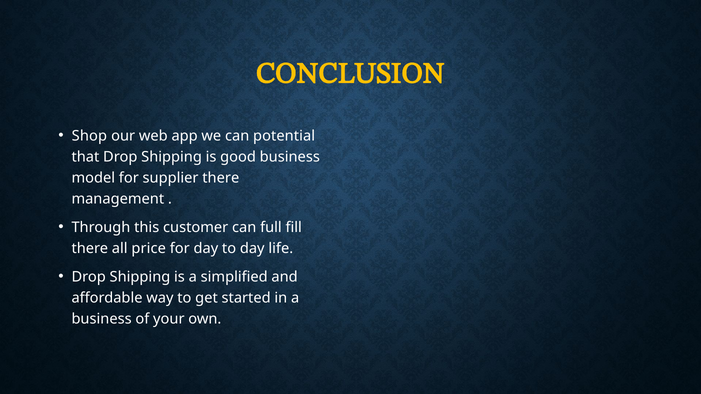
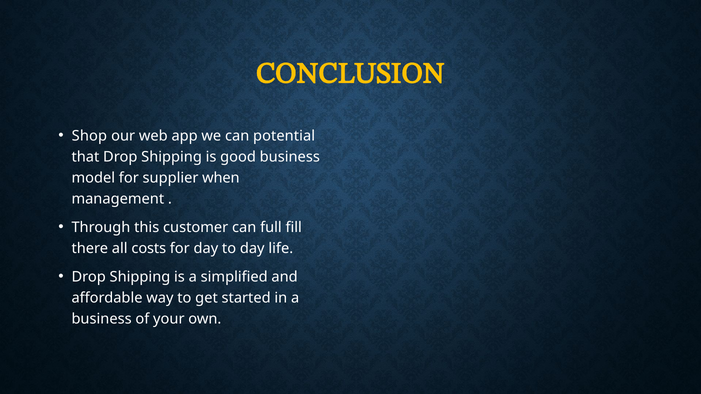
supplier there: there -> when (221, 178)
price: price -> costs (149, 249)
